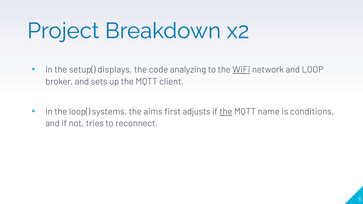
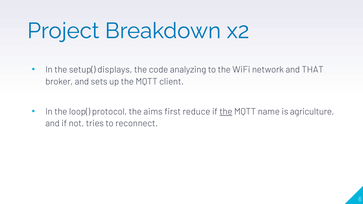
WiFi underline: present -> none (241, 70)
LOOP: LOOP -> THAT (313, 70)
systems: systems -> protocol (109, 112)
adjusts: adjusts -> reduce (196, 112)
conditions: conditions -> agriculture (312, 112)
